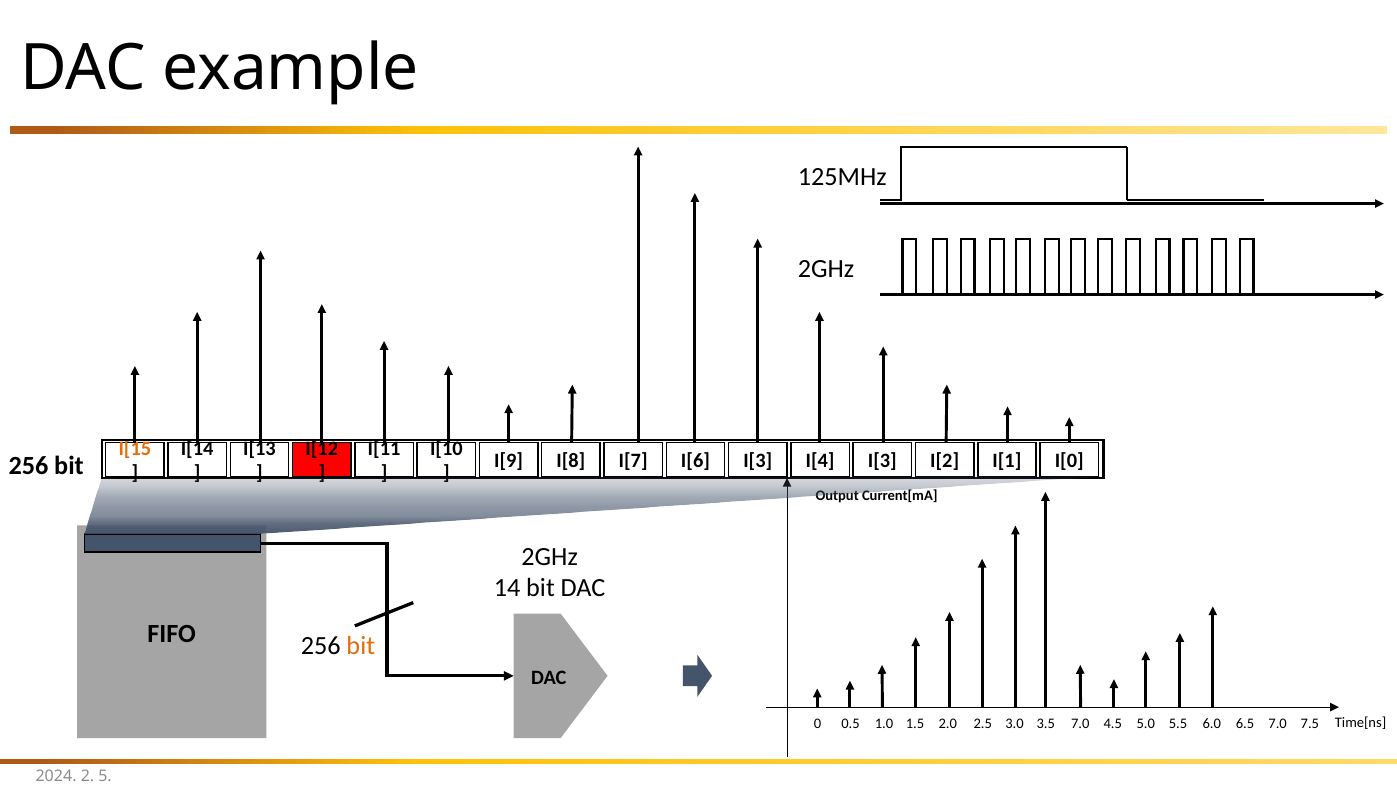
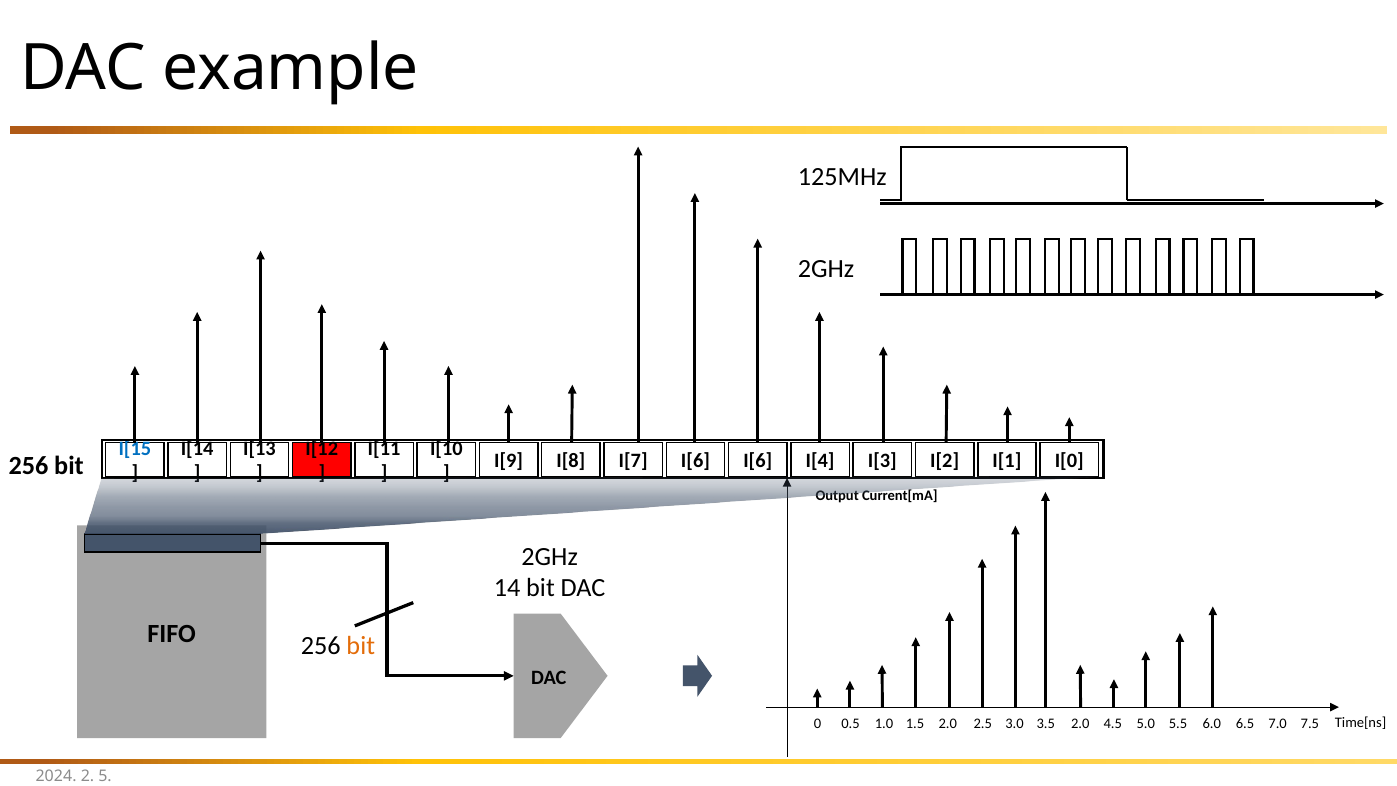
I[15 colour: orange -> blue (135, 449)
I[6 I[3: I[3 -> I[6 (758, 461)
3.5 7.0: 7.0 -> 2.0 (1080, 723)
